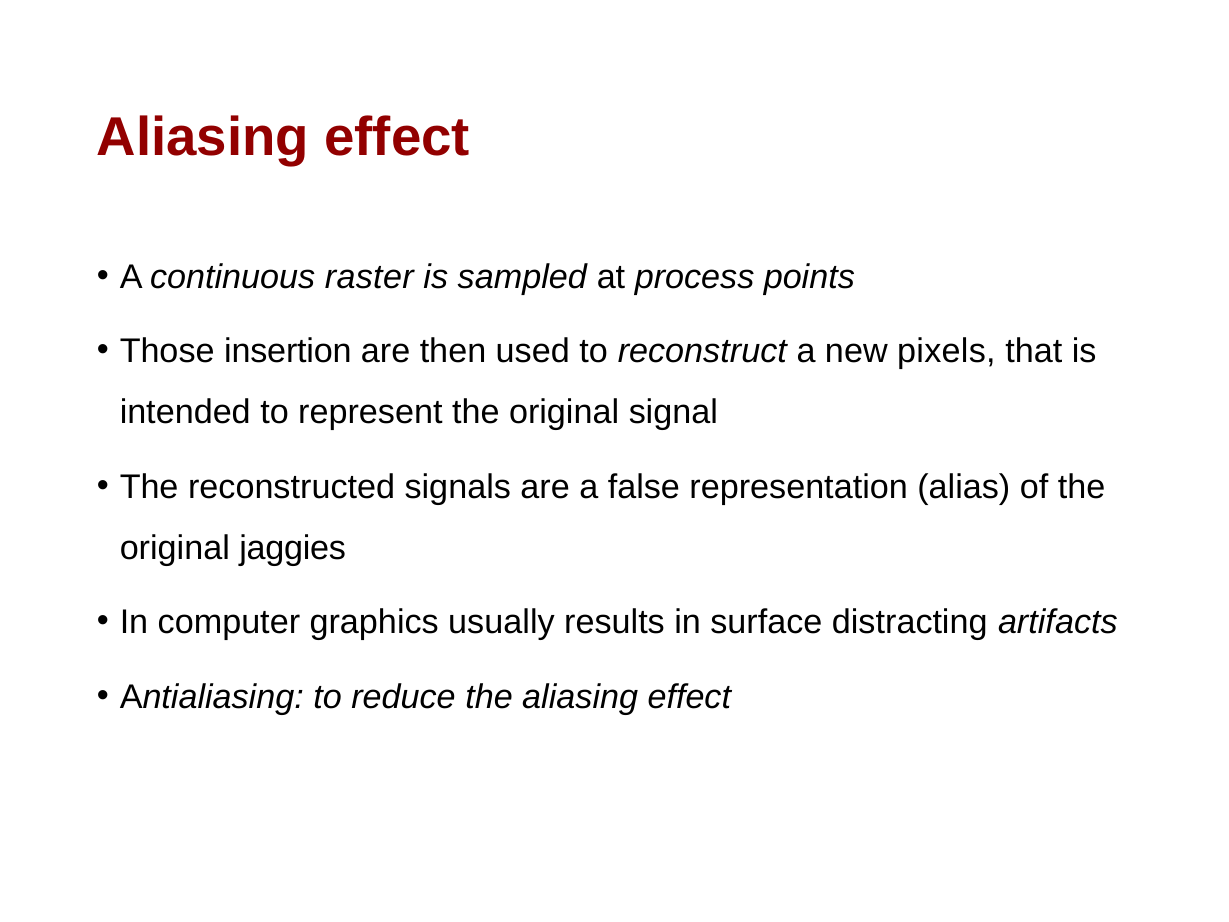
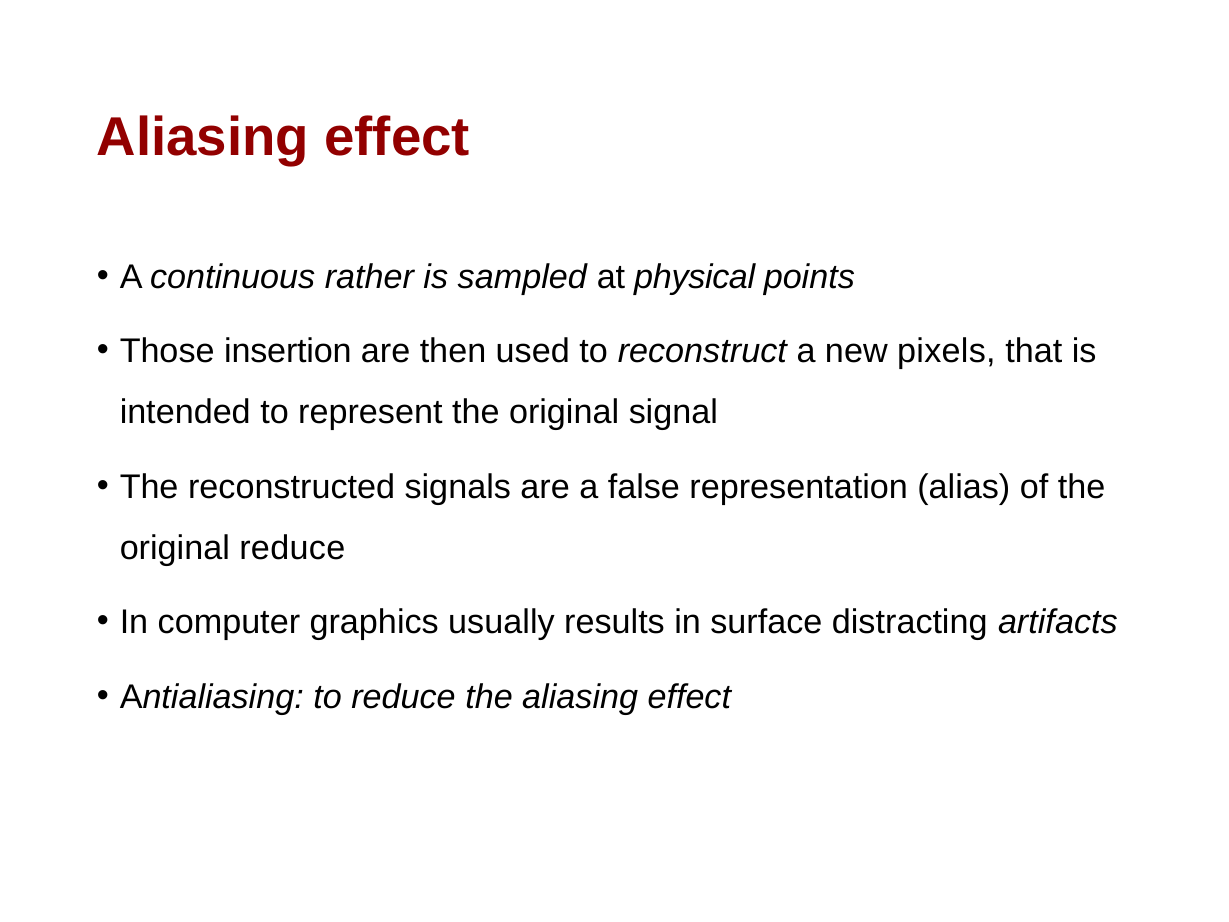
raster: raster -> rather (369, 277)
process: process -> physical (695, 277)
original jaggies: jaggies -> reduce (292, 548)
